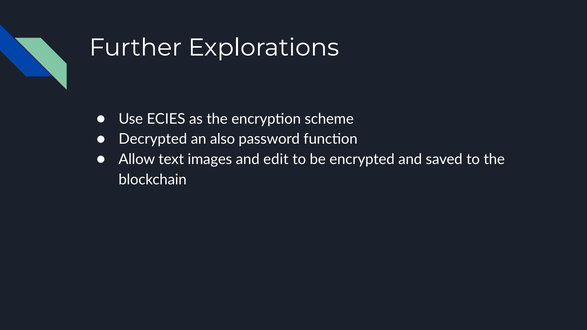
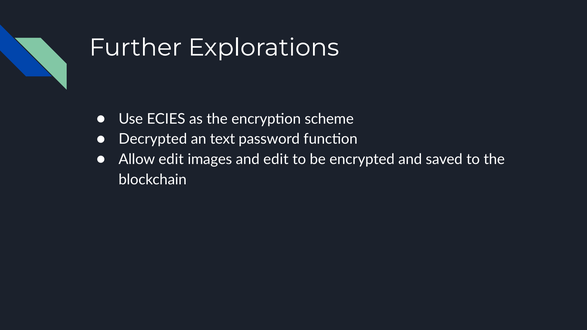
also: also -> text (222, 139)
Allow text: text -> edit (171, 159)
